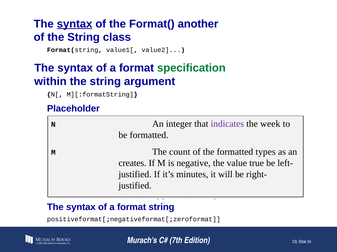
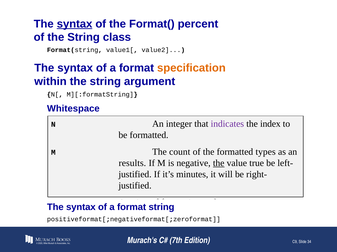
another: another -> percent (198, 24)
specification colour: green -> orange (191, 68)
Placeholder: Placeholder -> Whitespace (73, 109)
week: week -> index (270, 124)
creates: creates -> results (132, 164)
the underline: none -> present (219, 164)
